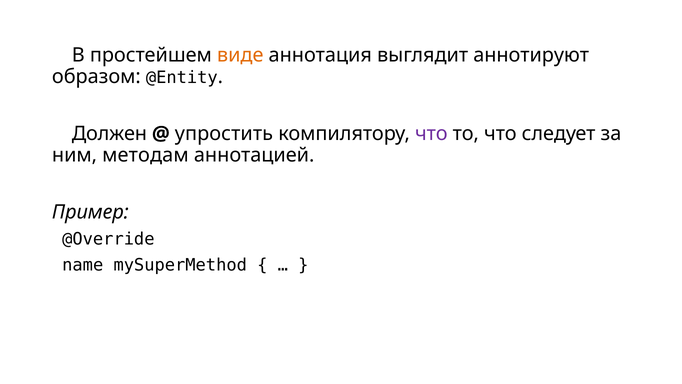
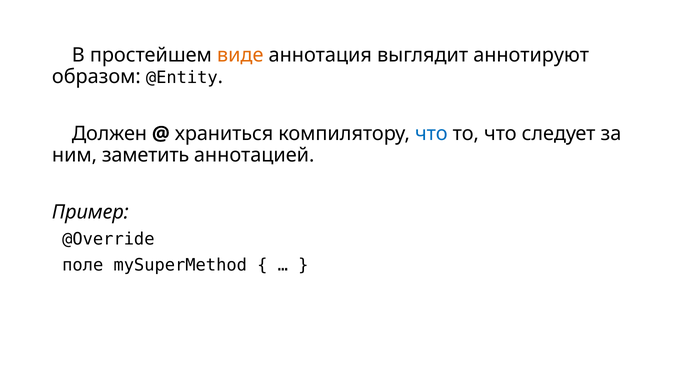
упростить: упростить -> храниться (224, 133)
что colour: purple -> blue (431, 133)
методам: методам -> заметить (146, 155)
name: name -> поле (83, 265)
